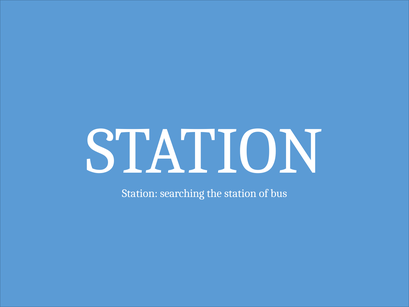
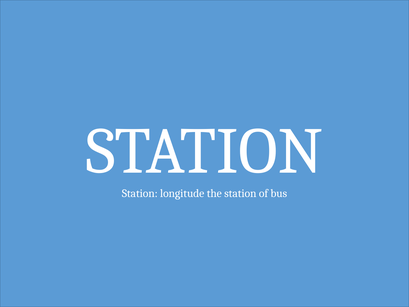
searching: searching -> longitude (182, 193)
